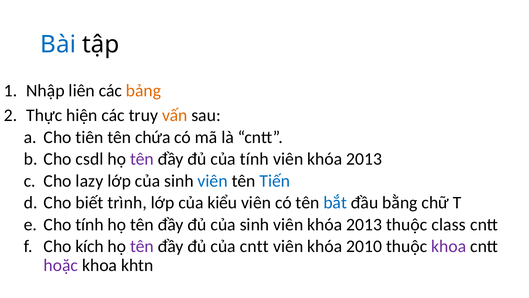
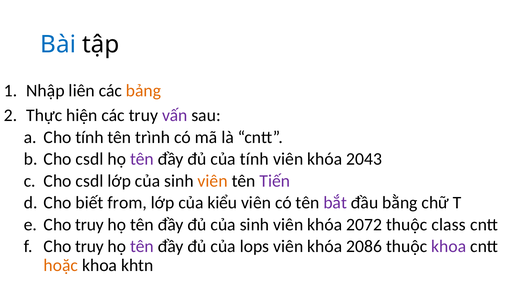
vấn colour: orange -> purple (175, 115)
Cho tiên: tiên -> tính (90, 137)
chứa: chứa -> trình (153, 137)
2013: 2013 -> 2043 (364, 159)
lazy: lazy -> csdl (89, 181)
viên colour: blue -> orange (213, 181)
Tiến colour: blue -> purple (275, 181)
trình: trình -> from (127, 202)
bắt colour: blue -> purple (335, 202)
tính: tính -> truy (90, 224)
sinh viên khóa 2013: 2013 -> 2072 (364, 224)
kích: kích -> truy (90, 246)
của cntt: cntt -> lops (254, 246)
2010: 2010 -> 2086 (364, 246)
hoặc colour: purple -> orange (61, 265)
